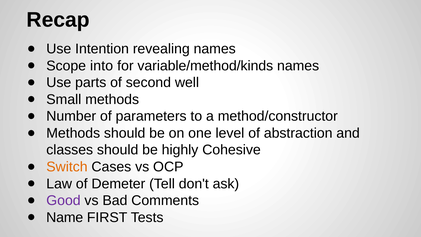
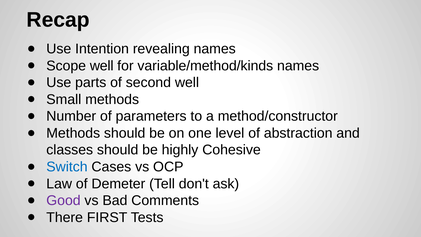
Scope into: into -> well (102, 66)
Switch colour: orange -> blue (67, 167)
Name: Name -> There (65, 217)
